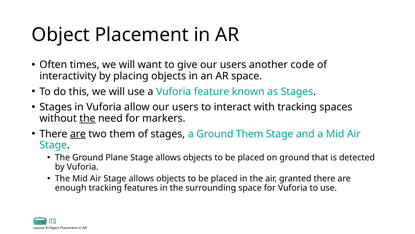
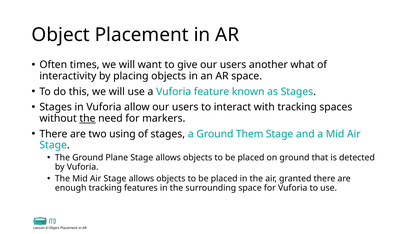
code: code -> what (302, 65)
are underline: present -> none (78, 134)
two them: them -> using (122, 134)
